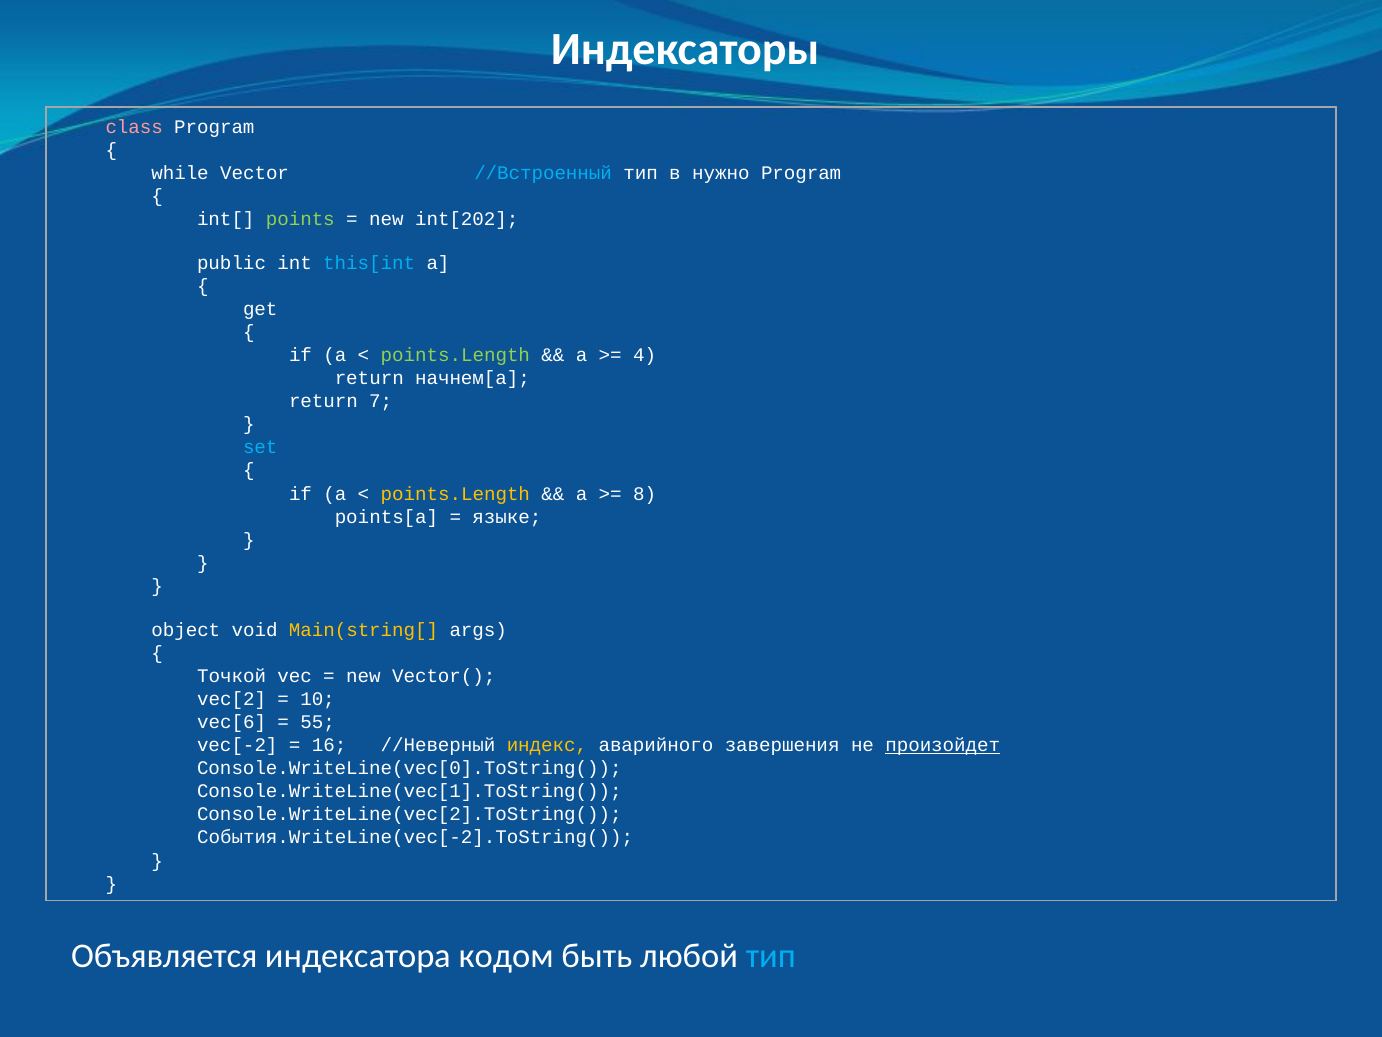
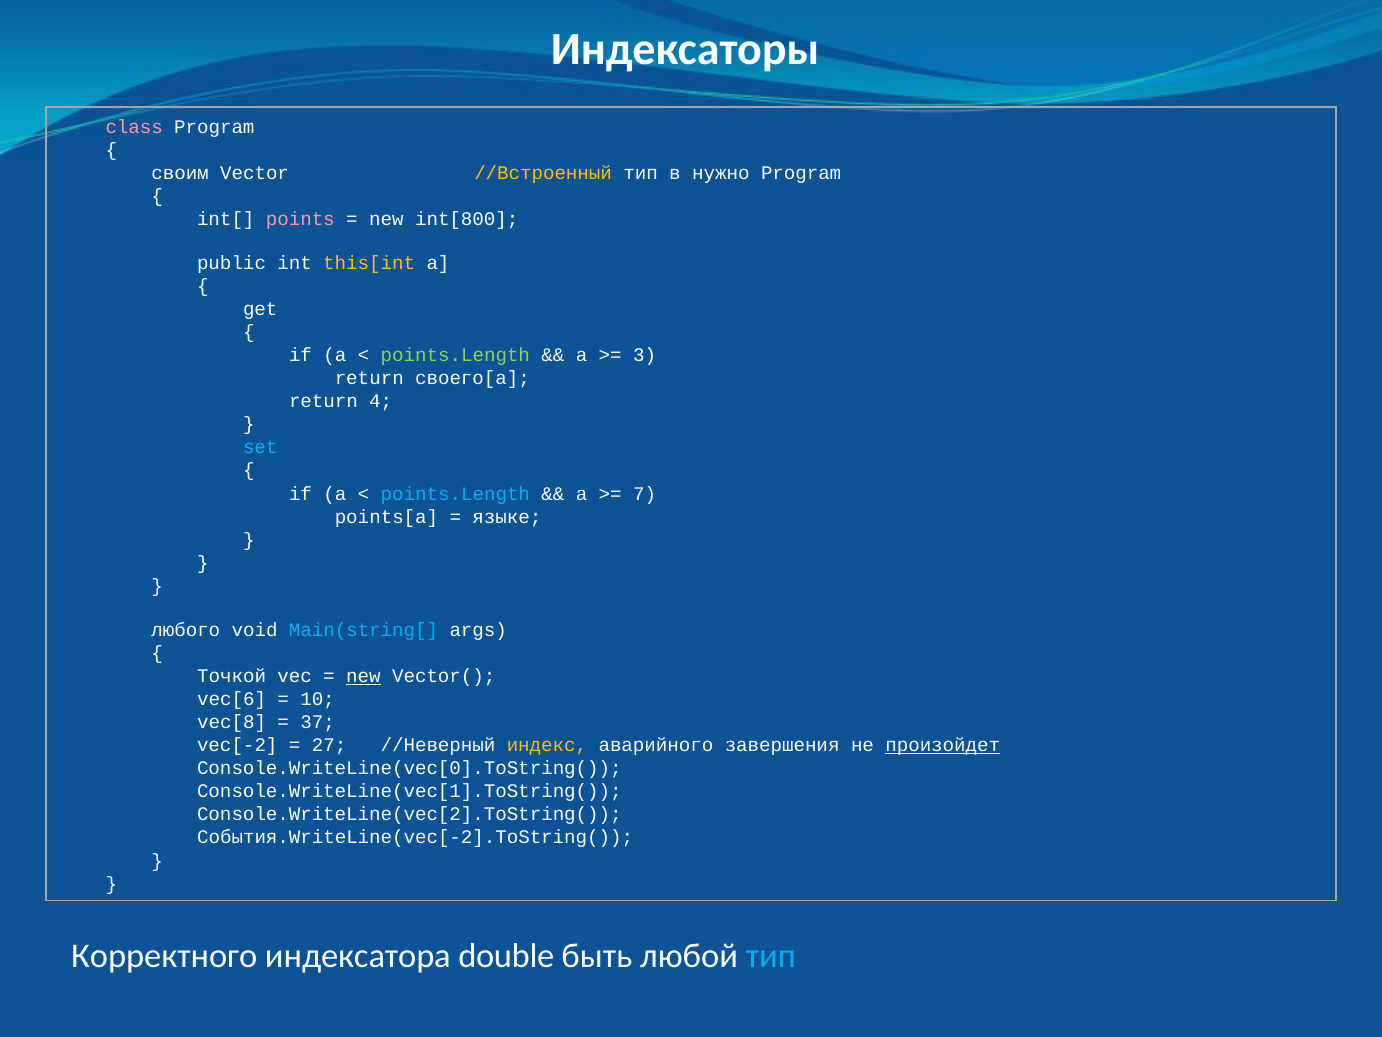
while: while -> своим (180, 173)
//Встроенный colour: light blue -> yellow (543, 173)
points colour: light green -> pink (300, 219)
int[202: int[202 -> int[800 (467, 219)
this[int colour: light blue -> yellow (369, 263)
4: 4 -> 3 (645, 355)
начнем[a: начнем[a -> своего[a (472, 378)
7: 7 -> 4 (381, 401)
points.Length colour: yellow -> light blue (455, 493)
8: 8 -> 7 (645, 493)
object: object -> любого (186, 630)
Main(string[ colour: yellow -> light blue (364, 630)
new underline: none -> present (363, 676)
vec[2: vec[2 -> vec[6 (232, 699)
vec[6: vec[6 -> vec[8 (232, 722)
55: 55 -> 37 (318, 722)
16: 16 -> 27 (329, 745)
Объявляется: Объявляется -> Корректного (164, 956)
кодом: кодом -> double (506, 956)
